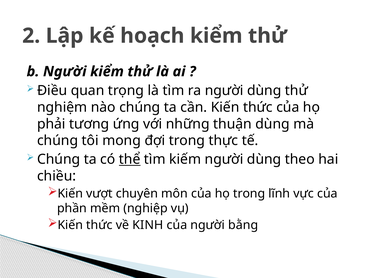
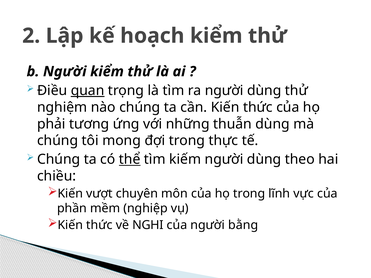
quan underline: none -> present (88, 91)
thuận: thuận -> thuẫn (232, 124)
KINH: KINH -> NGHI (148, 225)
